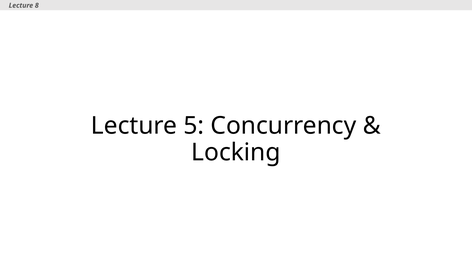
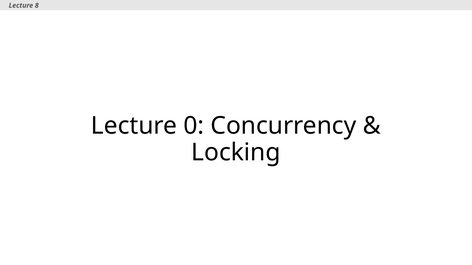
5: 5 -> 0 (194, 126)
